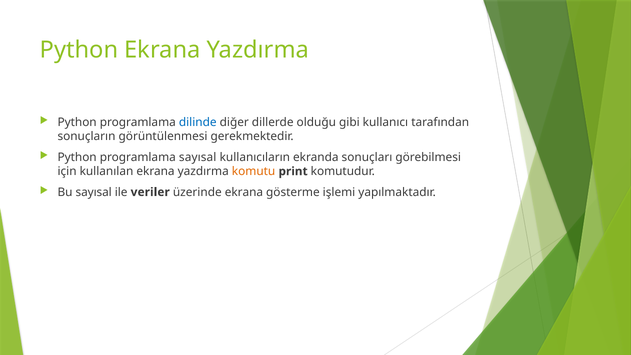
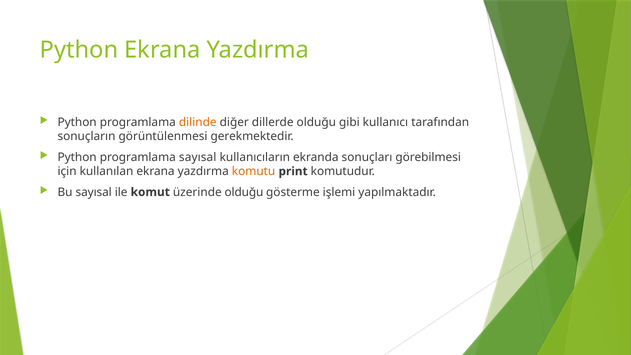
dilinde colour: blue -> orange (198, 122)
veriler: veriler -> komut (150, 192)
üzerinde ekrana: ekrana -> olduğu (244, 192)
